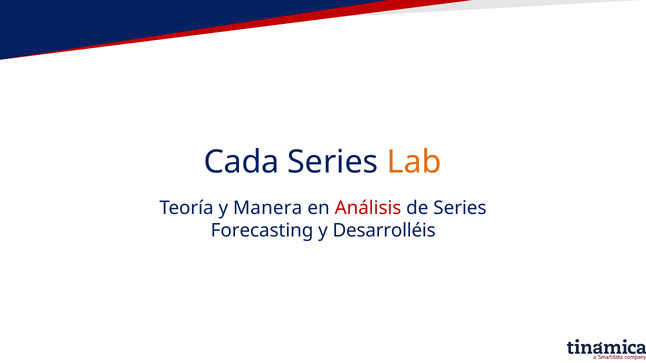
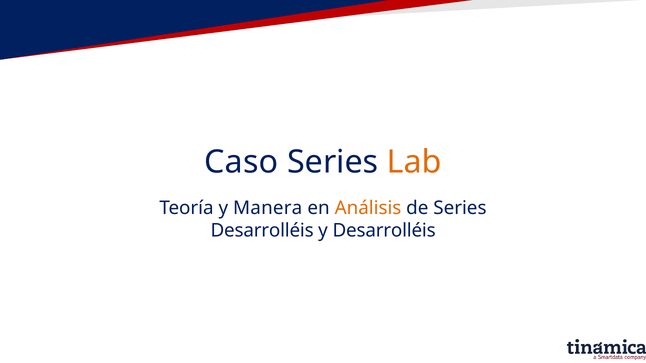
Cada: Cada -> Caso (241, 162)
Análisis colour: red -> orange (368, 208)
Forecasting: Forecasting -> Desarrolléis (262, 231)
